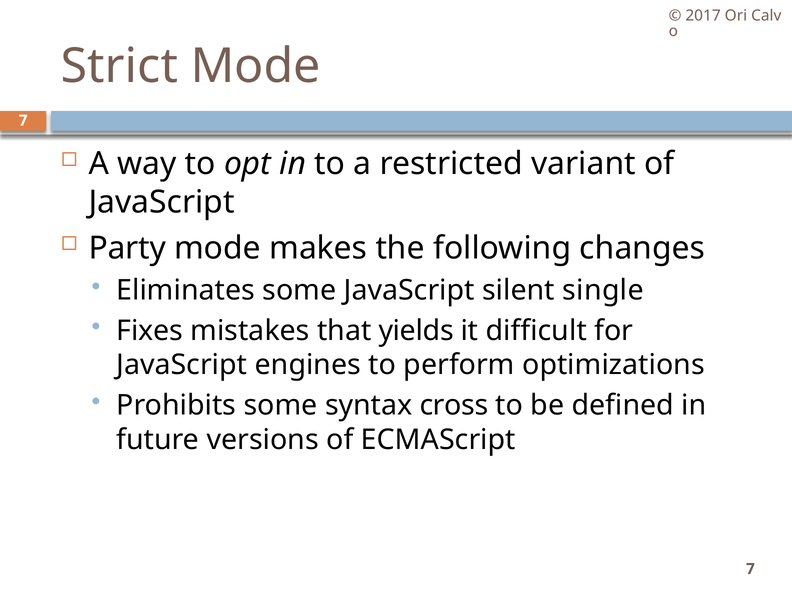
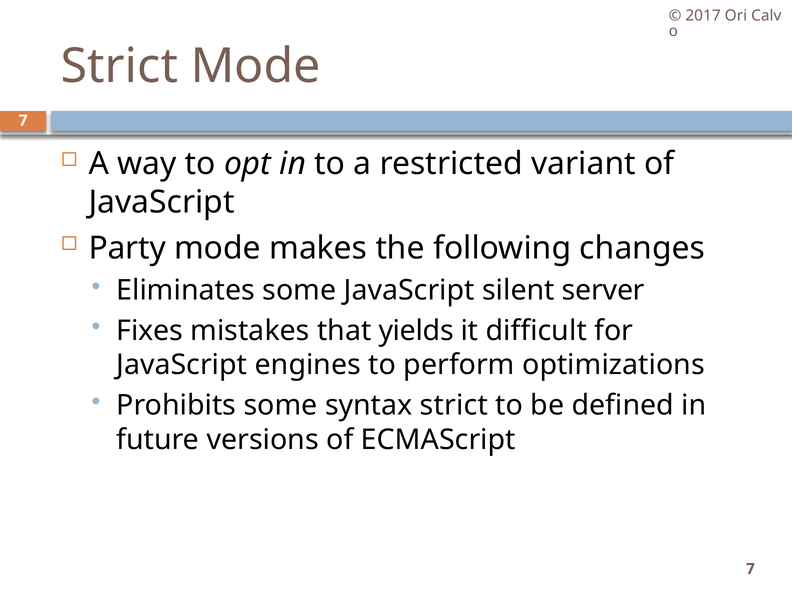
single: single -> server (603, 290)
syntax cross: cross -> strict (454, 405)
